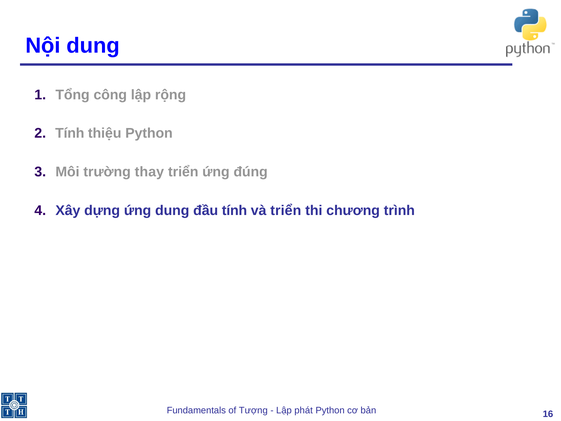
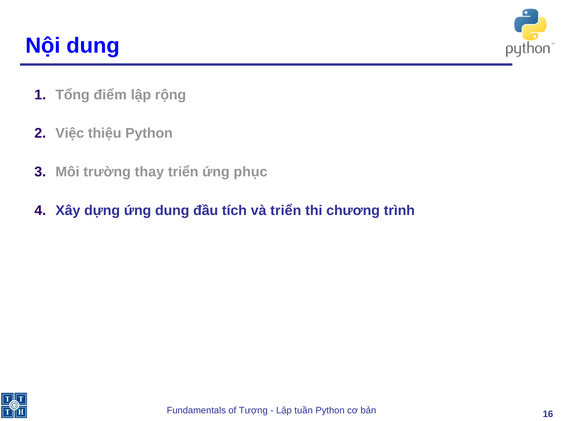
công: công -> điểm (110, 95)
Tính: Tính -> Việc (70, 133)
đúng: đúng -> phục (251, 172)
đầu tính: tính -> tích (234, 210)
phát: phát -> tuần (304, 410)
